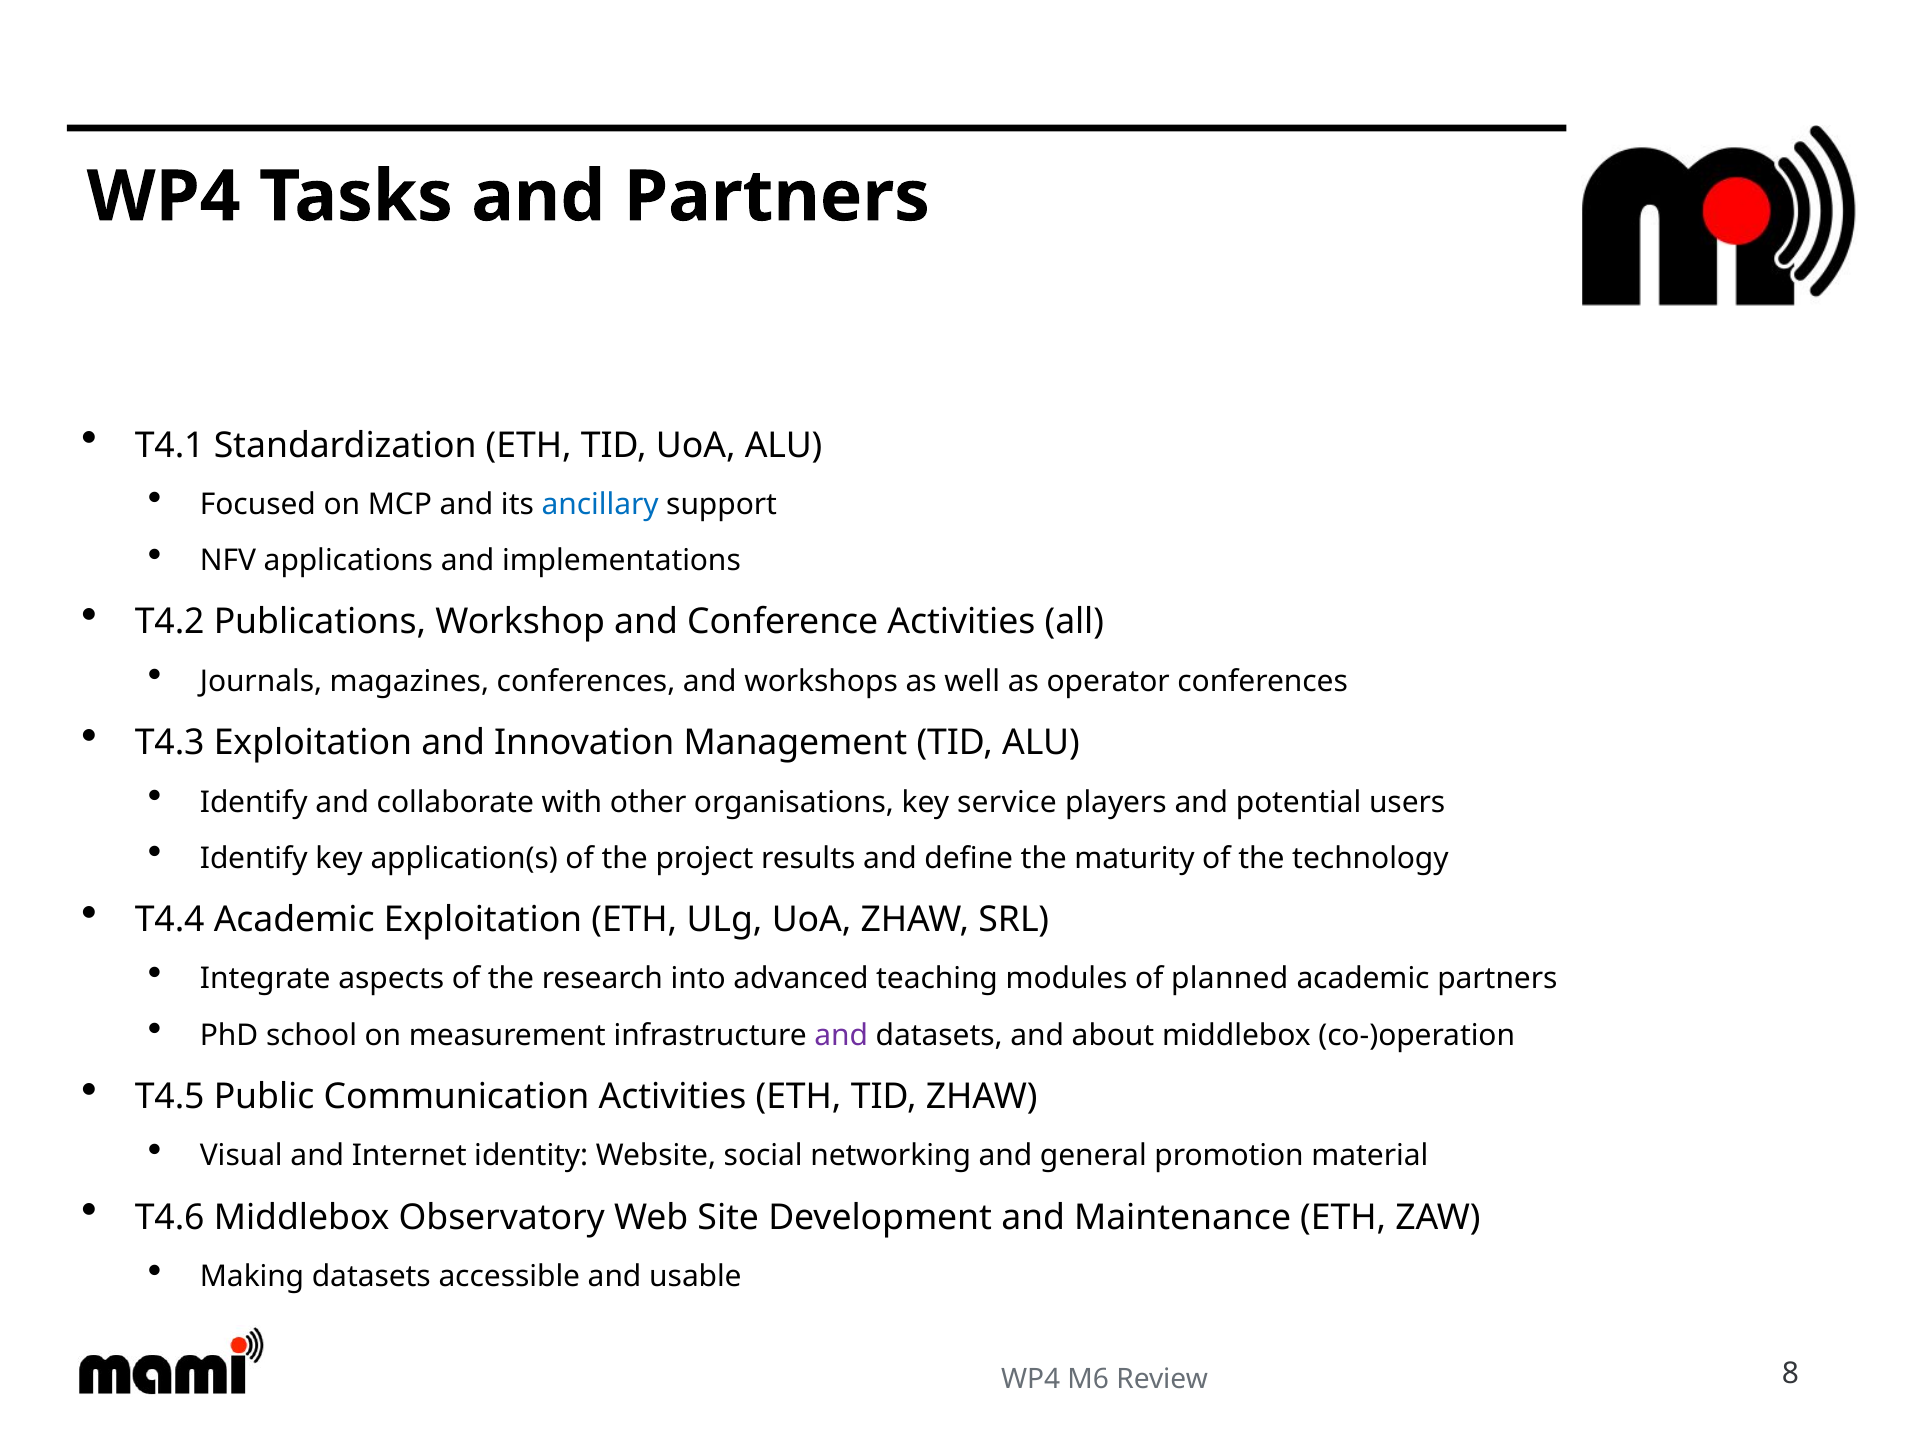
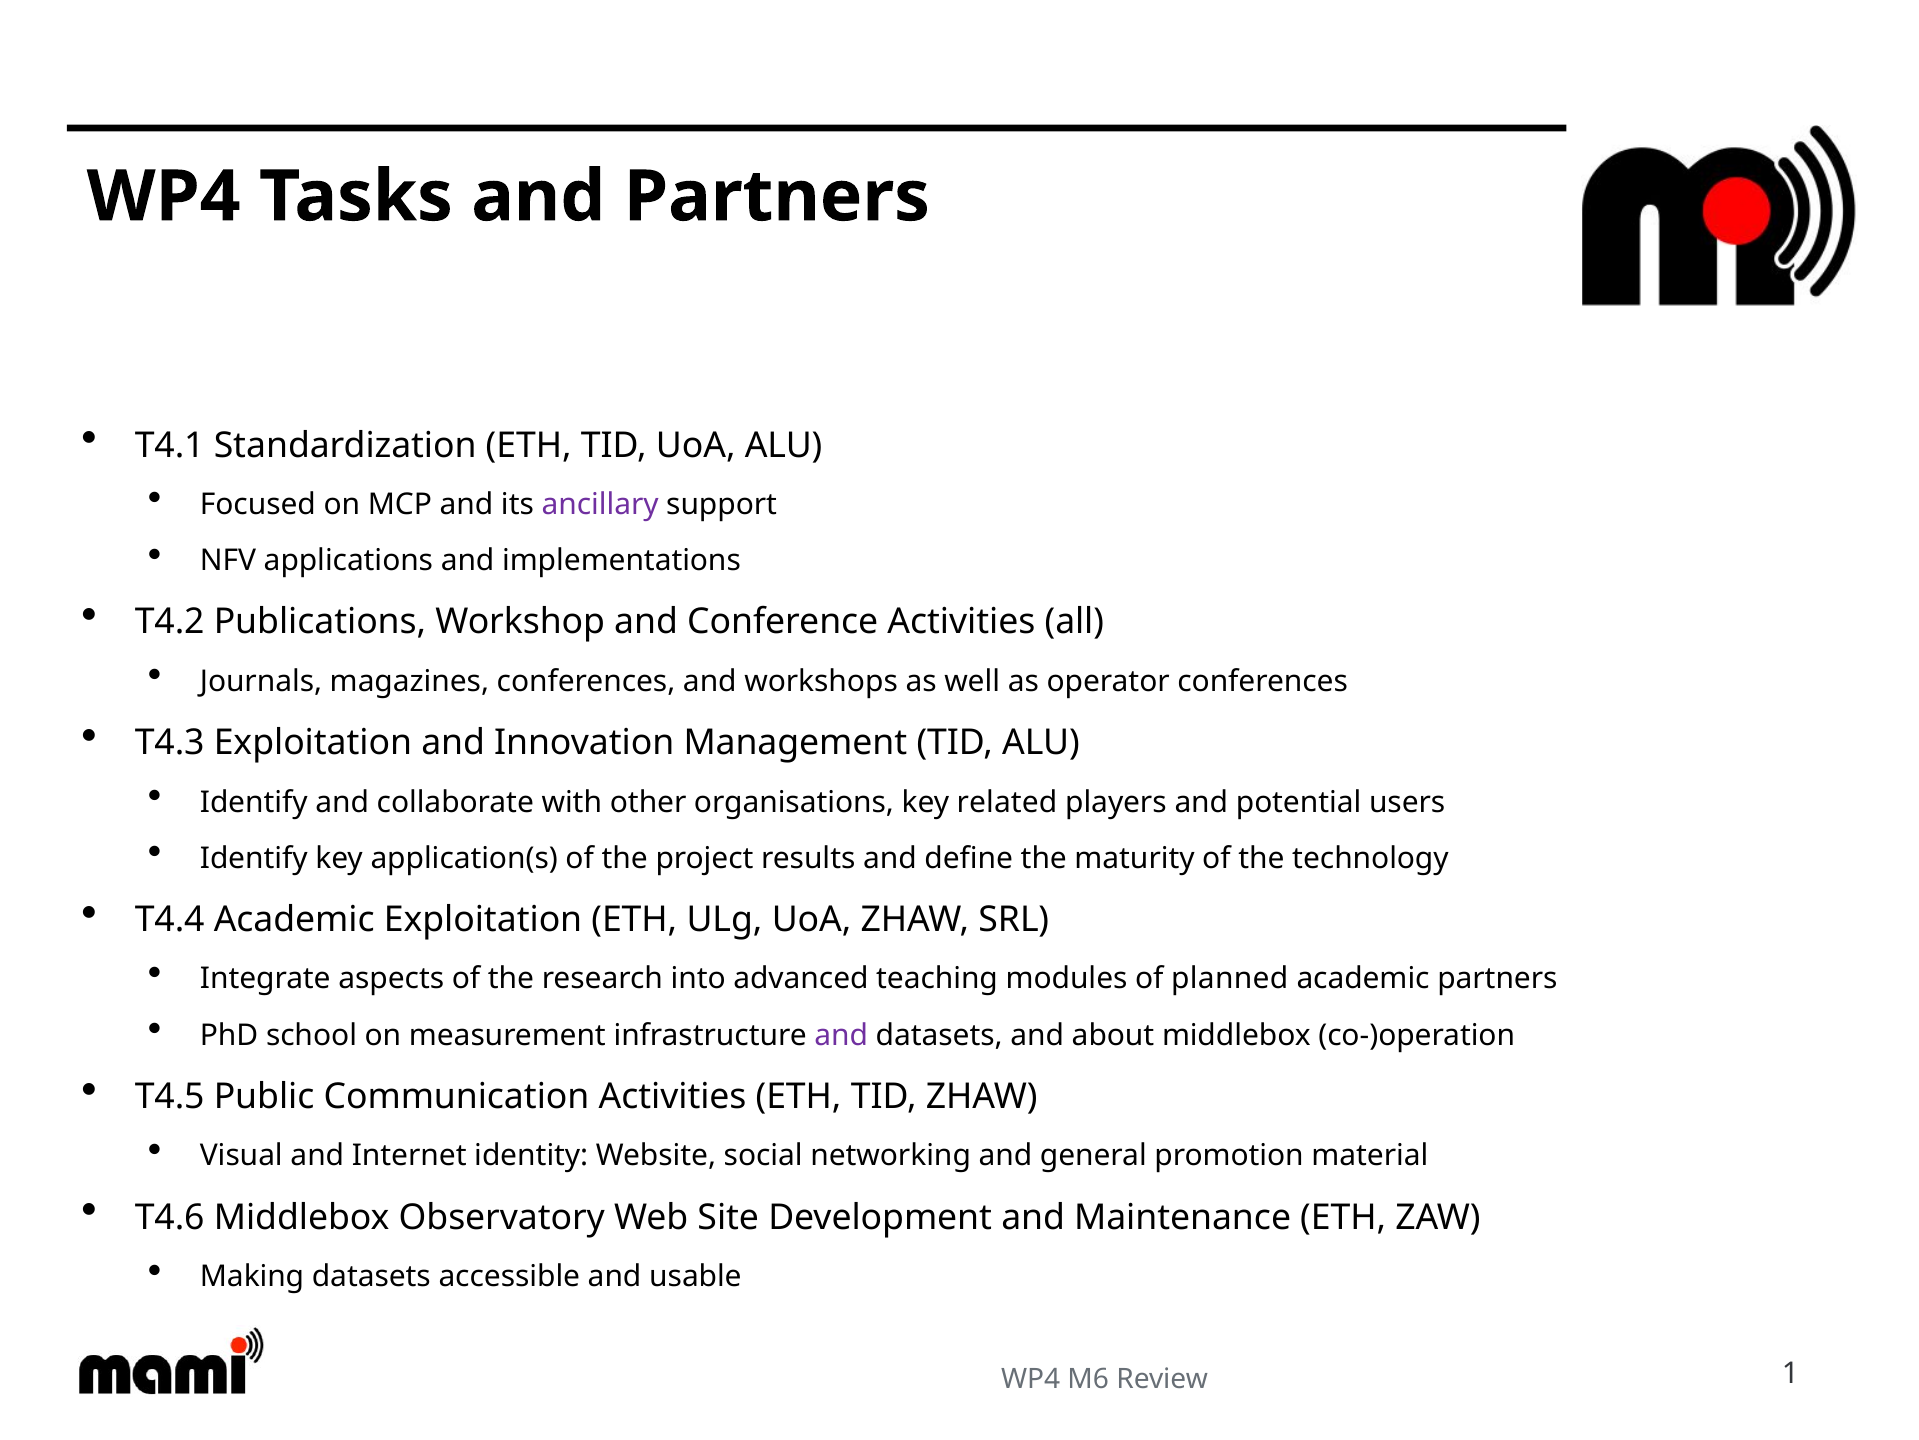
ancillary colour: blue -> purple (600, 504)
service: service -> related (1007, 802)
8: 8 -> 1 (1791, 1373)
